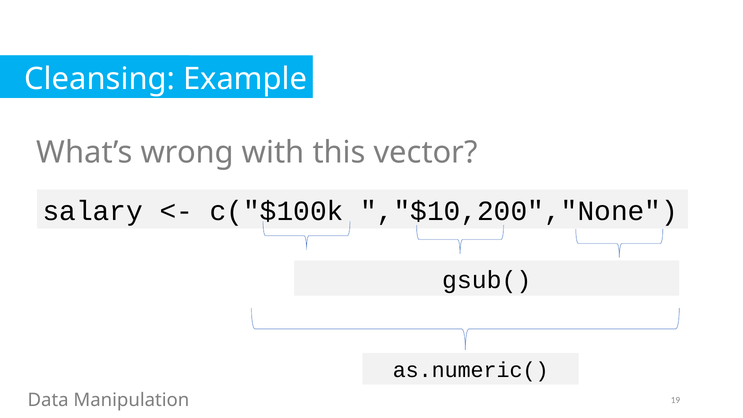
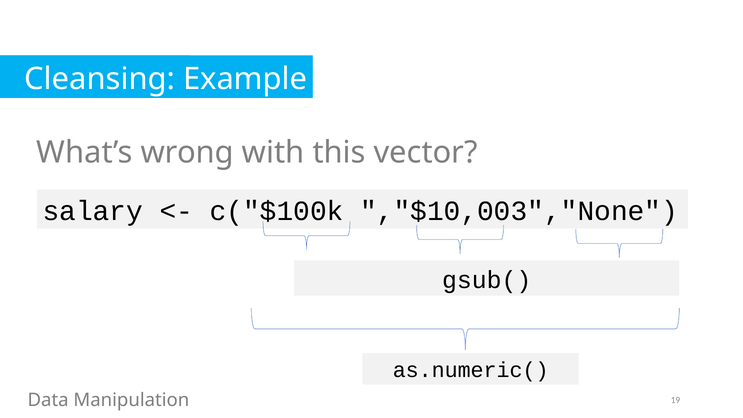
,"$10,200","None: ,"$10,200","None -> ,"$10,003","None (519, 211)
